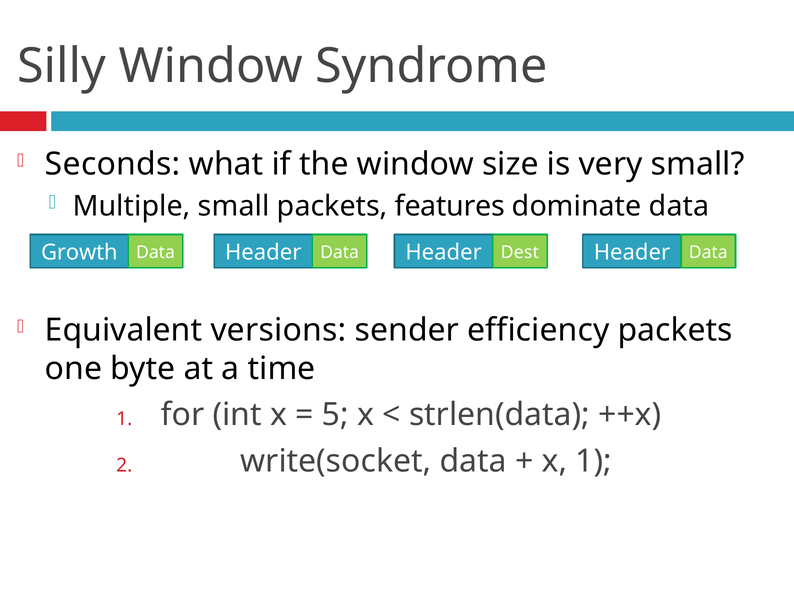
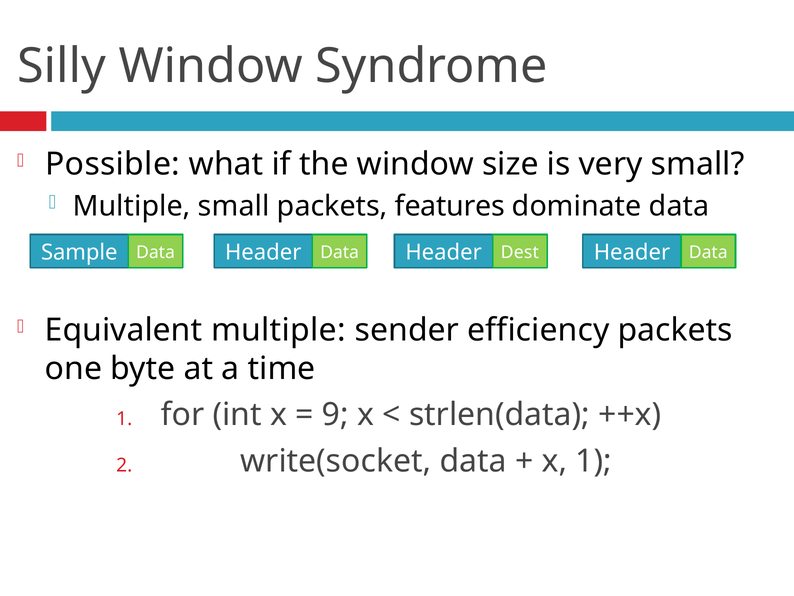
Seconds: Seconds -> Possible (113, 164)
Growth: Growth -> Sample (79, 252)
Equivalent versions: versions -> multiple (278, 330)
5: 5 -> 9 (335, 415)
